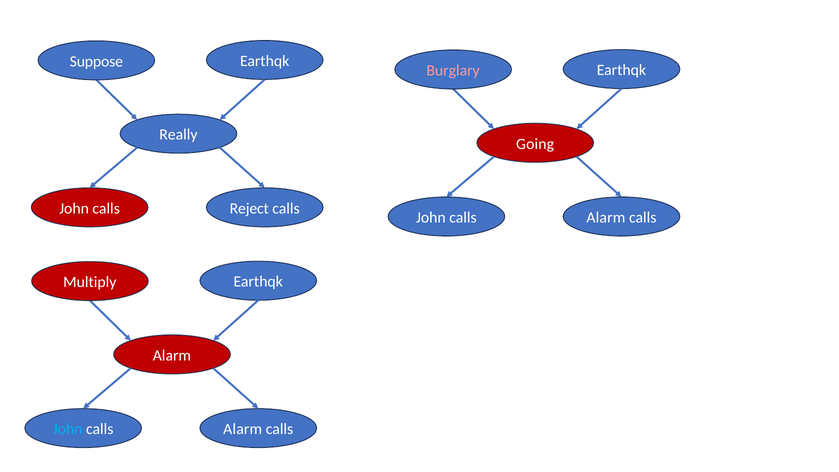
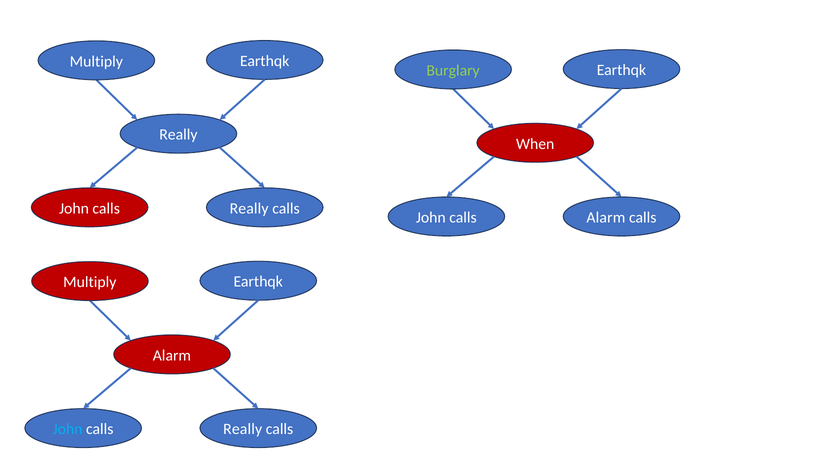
Suppose: Suppose -> Multiply (96, 61)
Burglary colour: pink -> light green (453, 71)
Going: Going -> When (535, 144)
Reject: Reject -> Really (249, 208)
Alarm: Alarm -> Really (243, 429)
